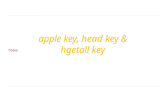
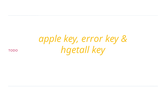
head: head -> error (92, 39)
